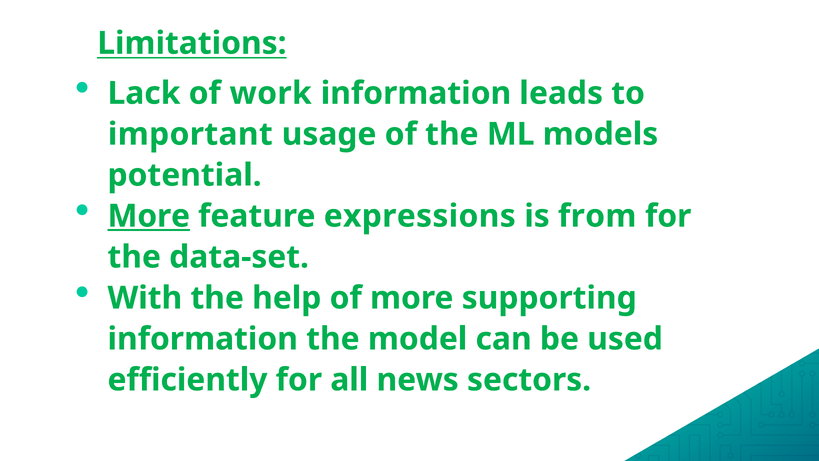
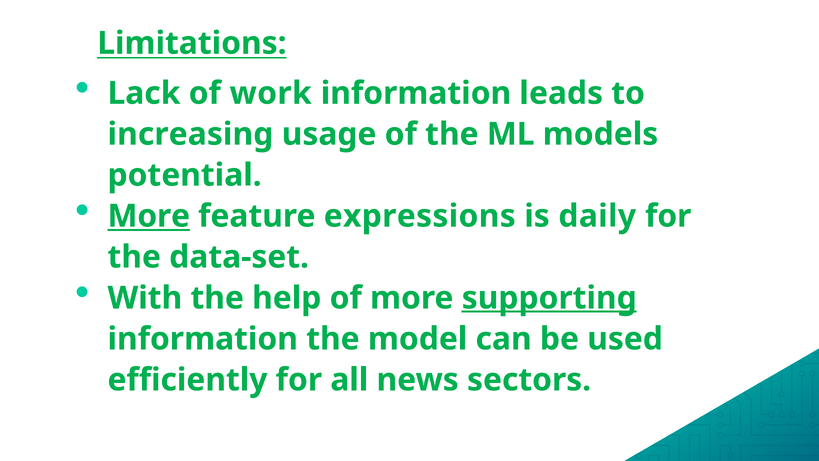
important: important -> increasing (190, 134)
from: from -> daily (597, 216)
supporting underline: none -> present (549, 298)
